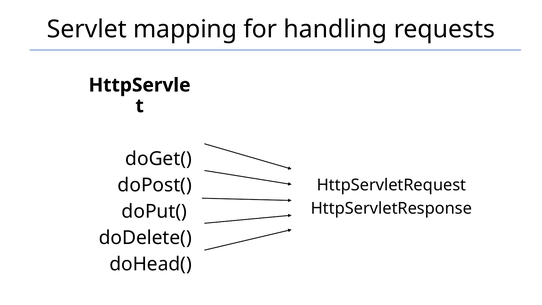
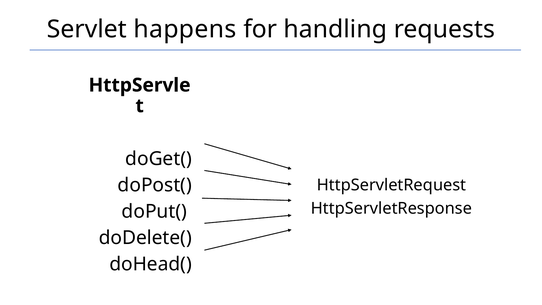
mapping: mapping -> happens (185, 29)
